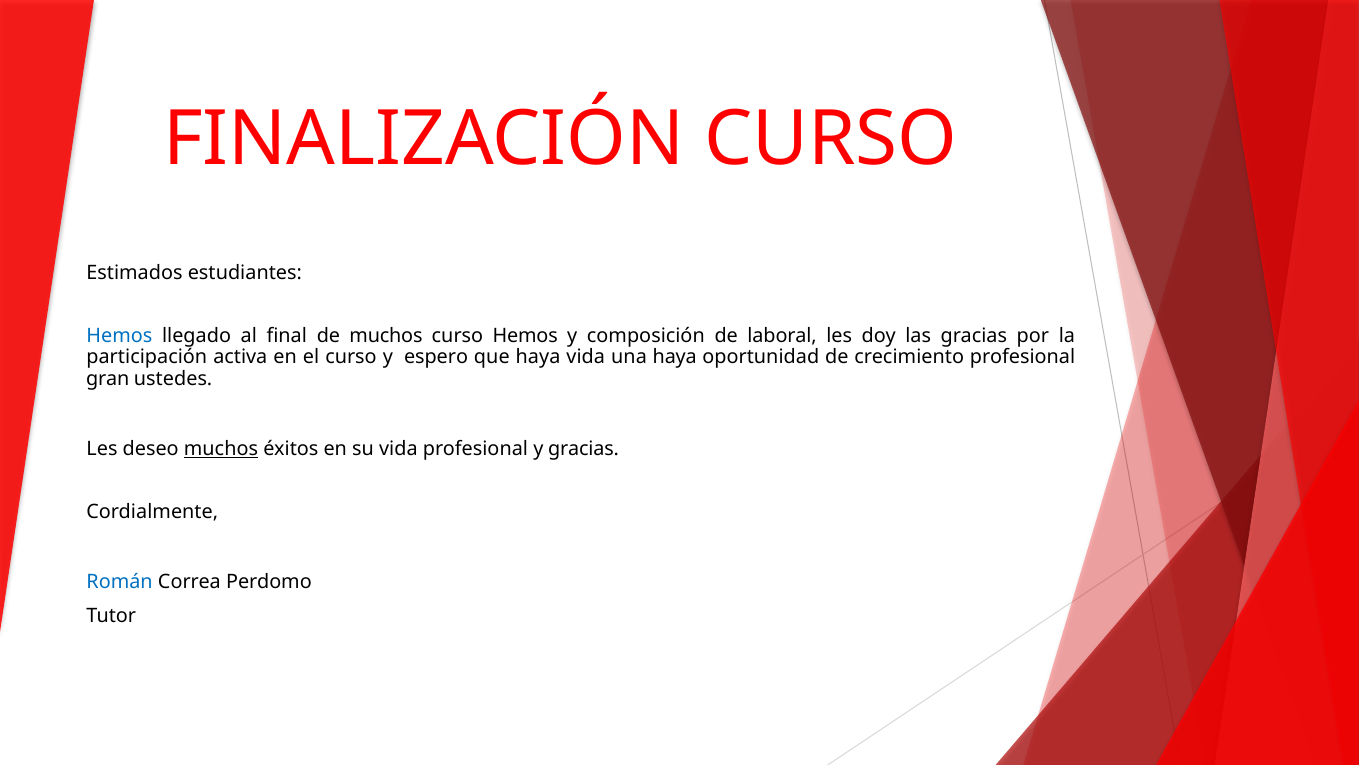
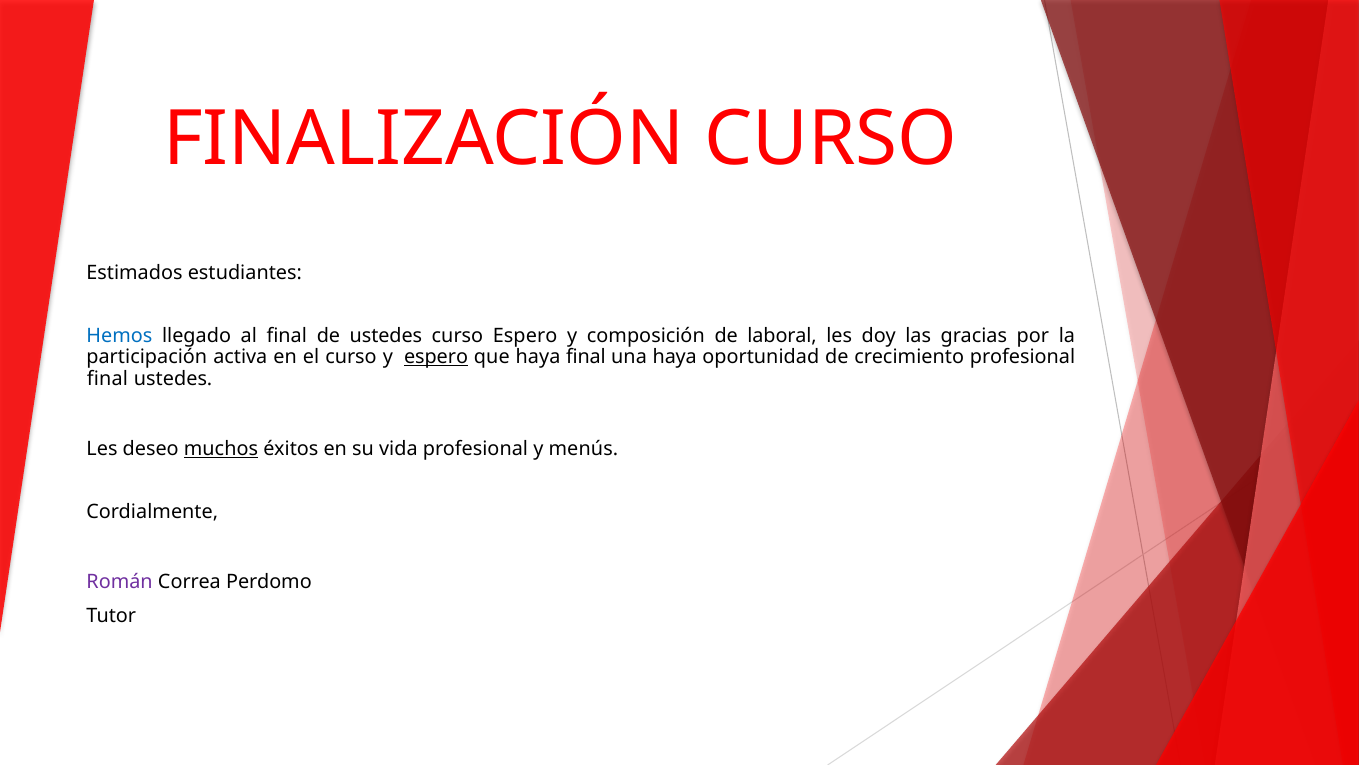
de muchos: muchos -> ustedes (386, 335)
curso Hemos: Hemos -> Espero (525, 335)
espero underline: none -> present (436, 357)
haya vida: vida -> final (586, 357)
gran: gran -> final (107, 378)
y gracias: gracias -> menús (583, 449)
Román colour: blue -> purple (120, 582)
